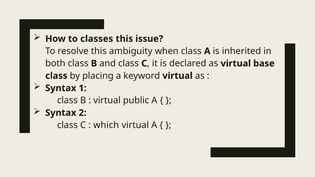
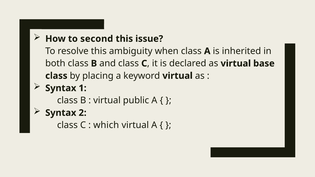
classes: classes -> second (97, 39)
